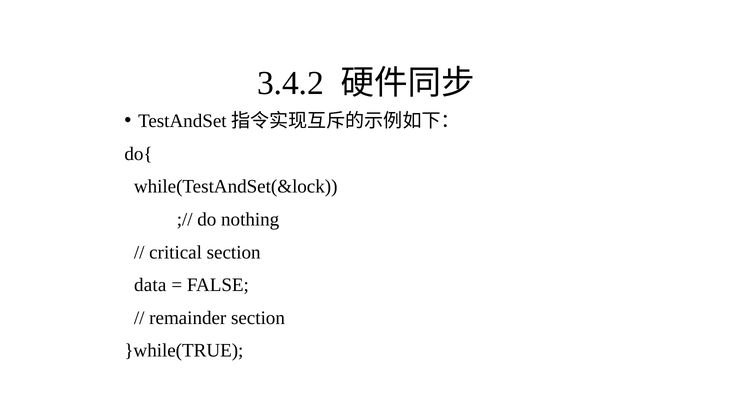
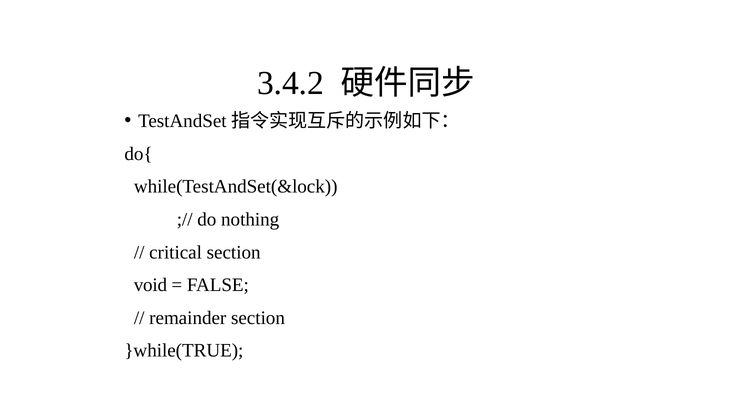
data: data -> void (150, 285)
